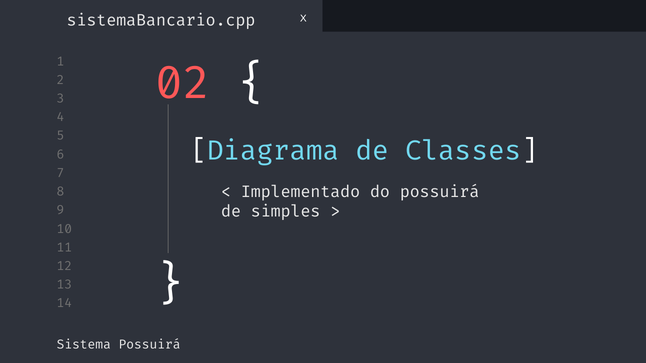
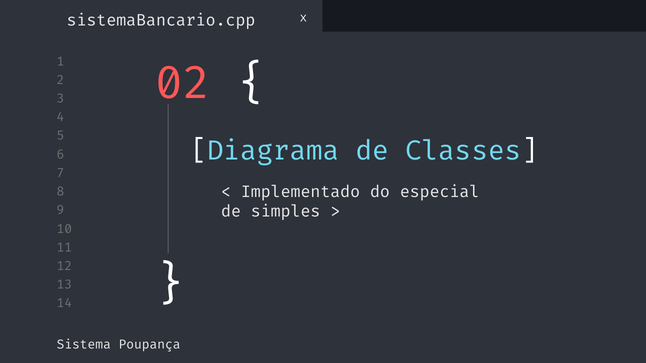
do possuirá: possuirá -> especial (440, 192)
Sistema Possuirá: Possuirá -> Poupança (150, 345)
